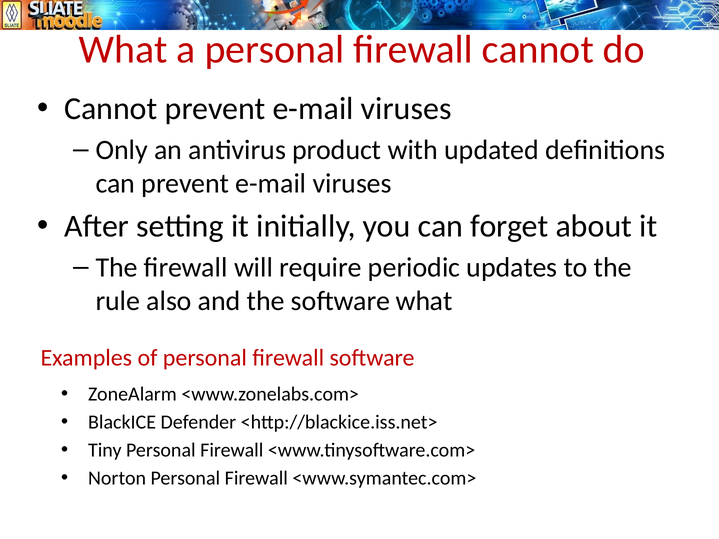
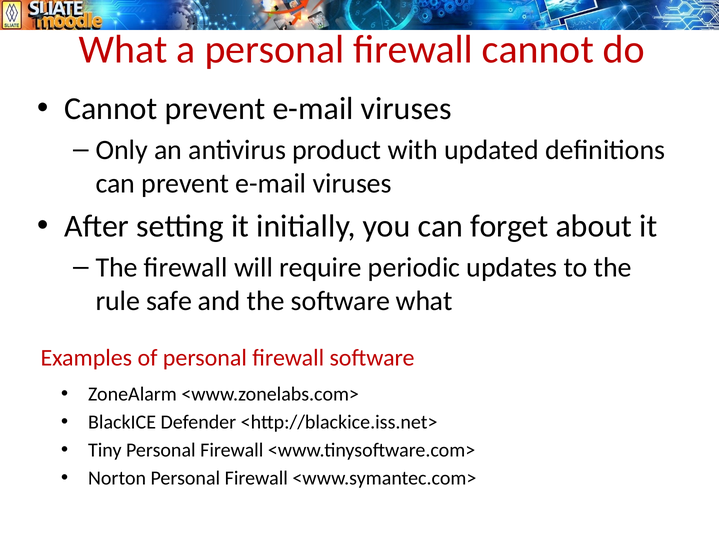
also: also -> safe (169, 301)
